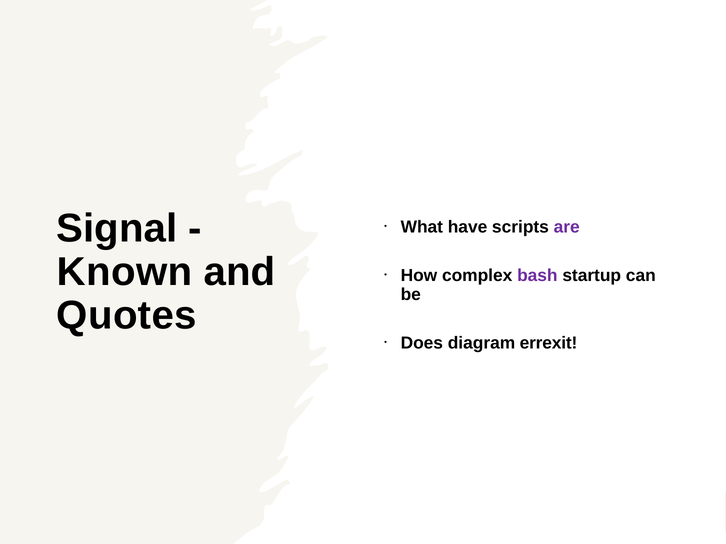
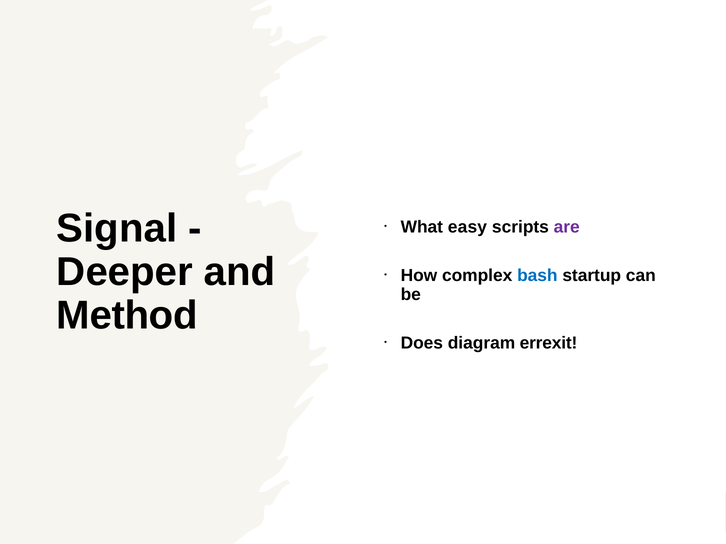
have: have -> easy (467, 227)
Known: Known -> Deeper (125, 272)
bash colour: purple -> blue (537, 276)
Quotes: Quotes -> Method (127, 316)
